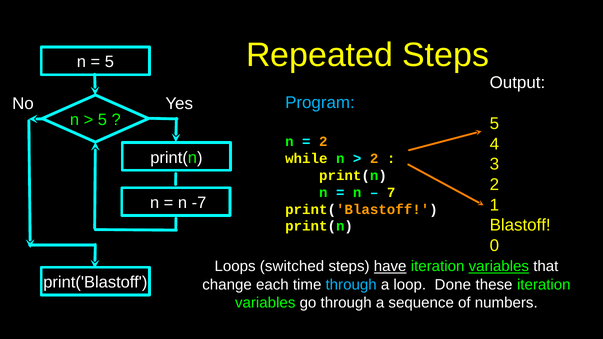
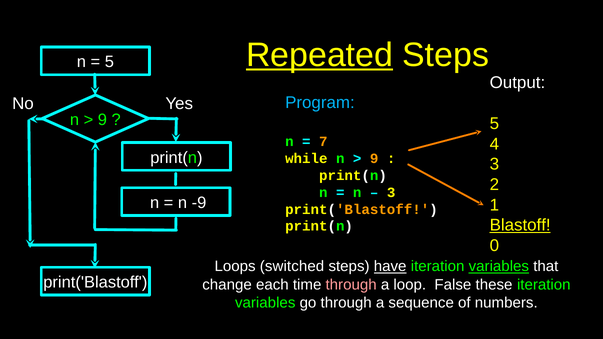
Repeated underline: none -> present (319, 55)
5: 5 -> 9 (102, 120)
2: 2 -> 7 (323, 142)
2: 2 -> 9 (374, 159)
7: 7 -> 3 (391, 193)
-7: -7 -> -9 (199, 203)
Blastoff underline: none -> present (520, 225)
through colour: light blue -> pink (351, 285)
Done: Done -> False (453, 285)
